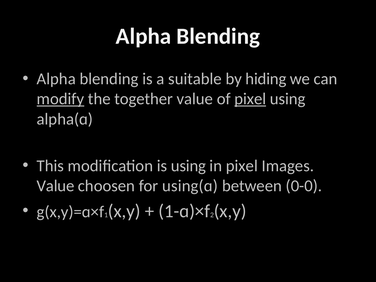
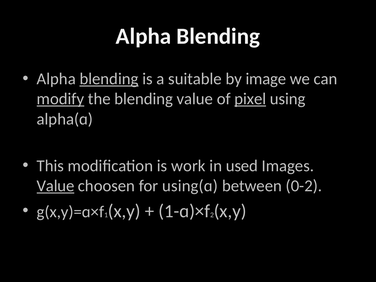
blending underline: none -> present (109, 79)
hiding: hiding -> image (266, 79)
the together: together -> blending (144, 99)
is using: using -> work (188, 166)
in pixel: pixel -> used (242, 166)
Value underline: none -> present (55, 186)
0-0: 0-0 -> 0-2 (304, 186)
